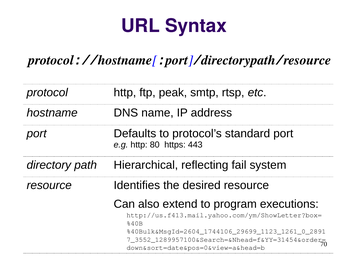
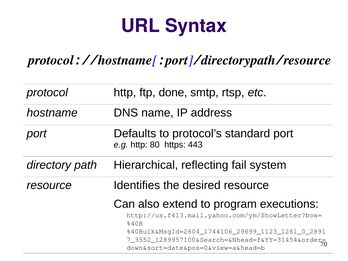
peak: peak -> done (173, 93)
